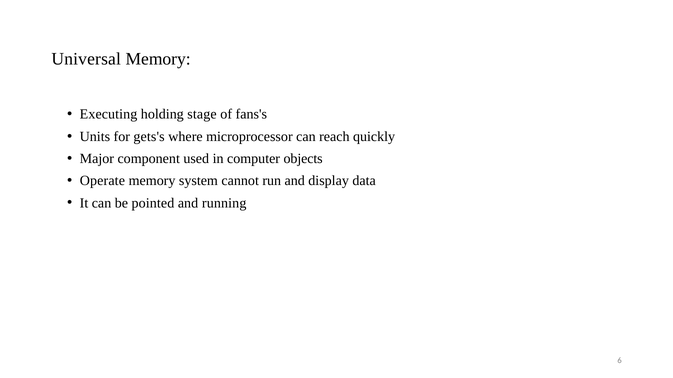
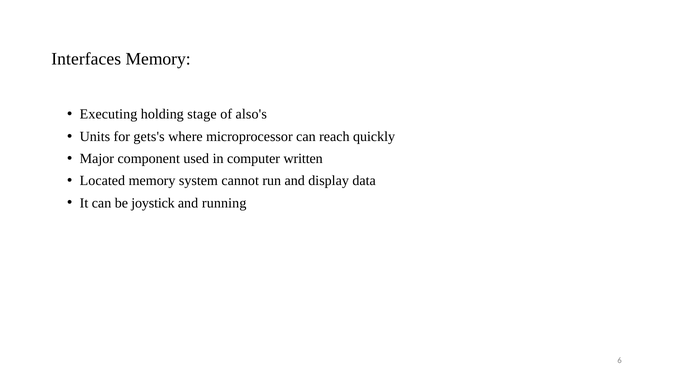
Universal: Universal -> Interfaces (86, 59)
fans's: fans's -> also's (251, 115)
objects: objects -> written (303, 159)
Operate: Operate -> Located (102, 181)
pointed: pointed -> joystick (153, 203)
